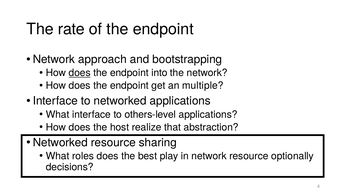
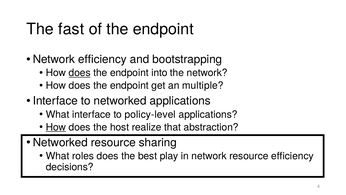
rate: rate -> fast (71, 29)
Network approach: approach -> efficiency (102, 59)
others-level: others-level -> policy-level (150, 114)
How underline: none -> present (56, 127)
resource optionally: optionally -> efficiency (292, 156)
